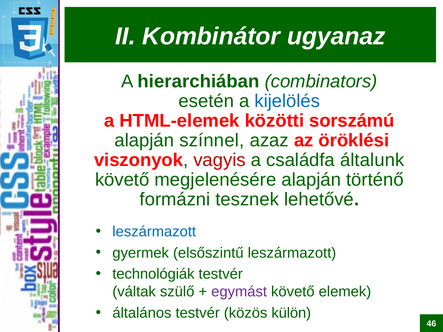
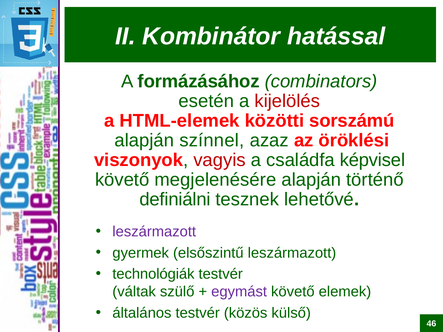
ugyanaz: ugyanaz -> hatással (336, 36)
hierarchiában: hierarchiában -> formázásához (199, 81)
kijelölés colour: blue -> red (287, 101)
általunk: általunk -> képvisel (372, 160)
formázni: formázni -> definiálni (175, 199)
leszármazott colour: blue -> purple (154, 232)
külön: külön -> külső (291, 313)
